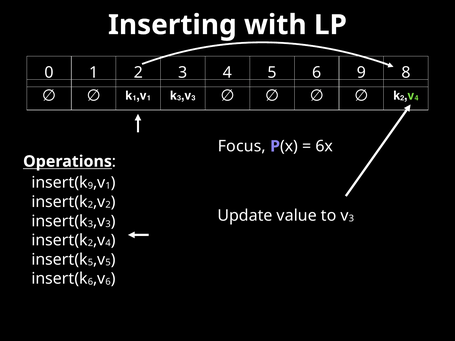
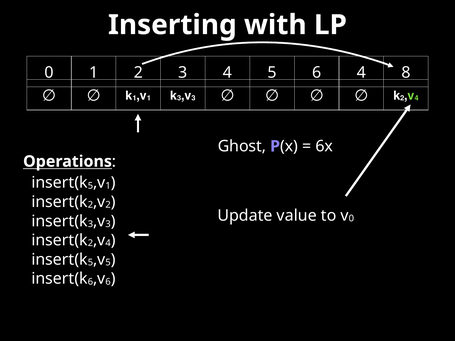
6 9: 9 -> 4 (361, 72)
Focus: Focus -> Ghost (242, 146)
9: 9 -> 5 (90, 186)
3: 3 -> 0 (351, 219)
